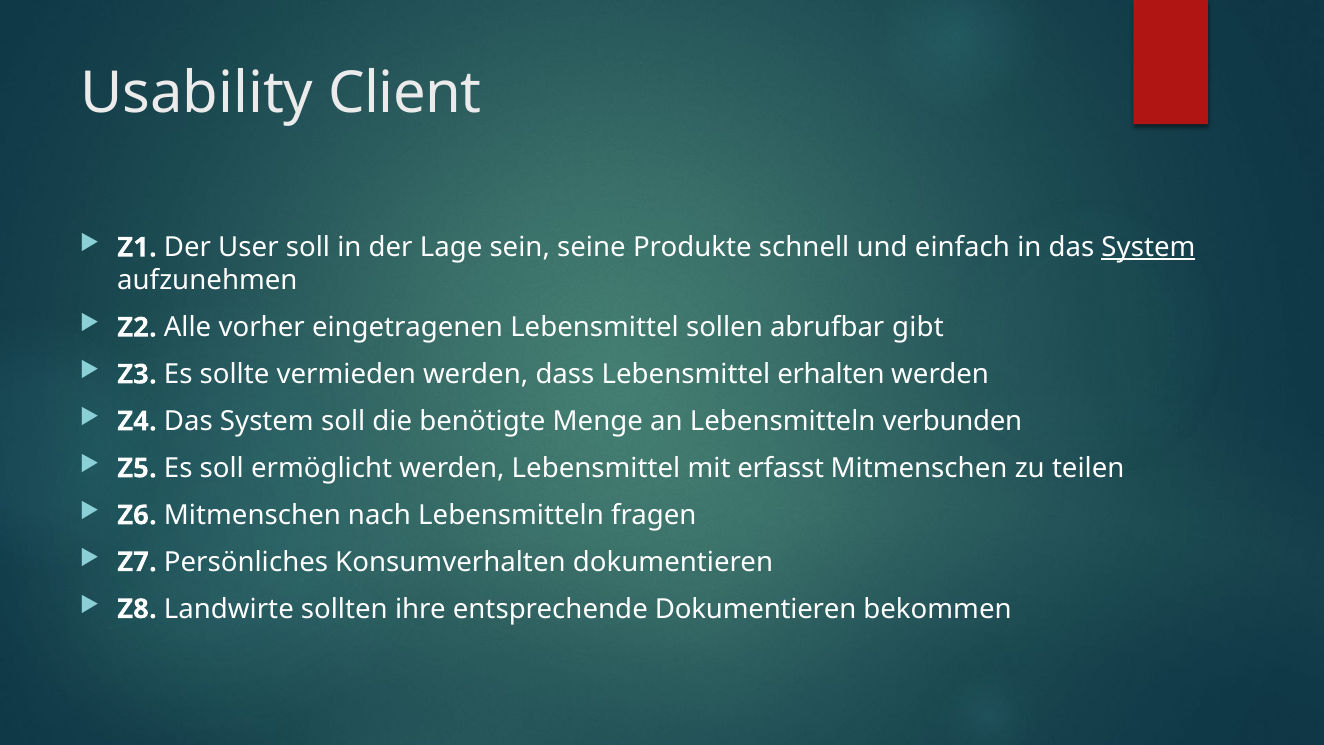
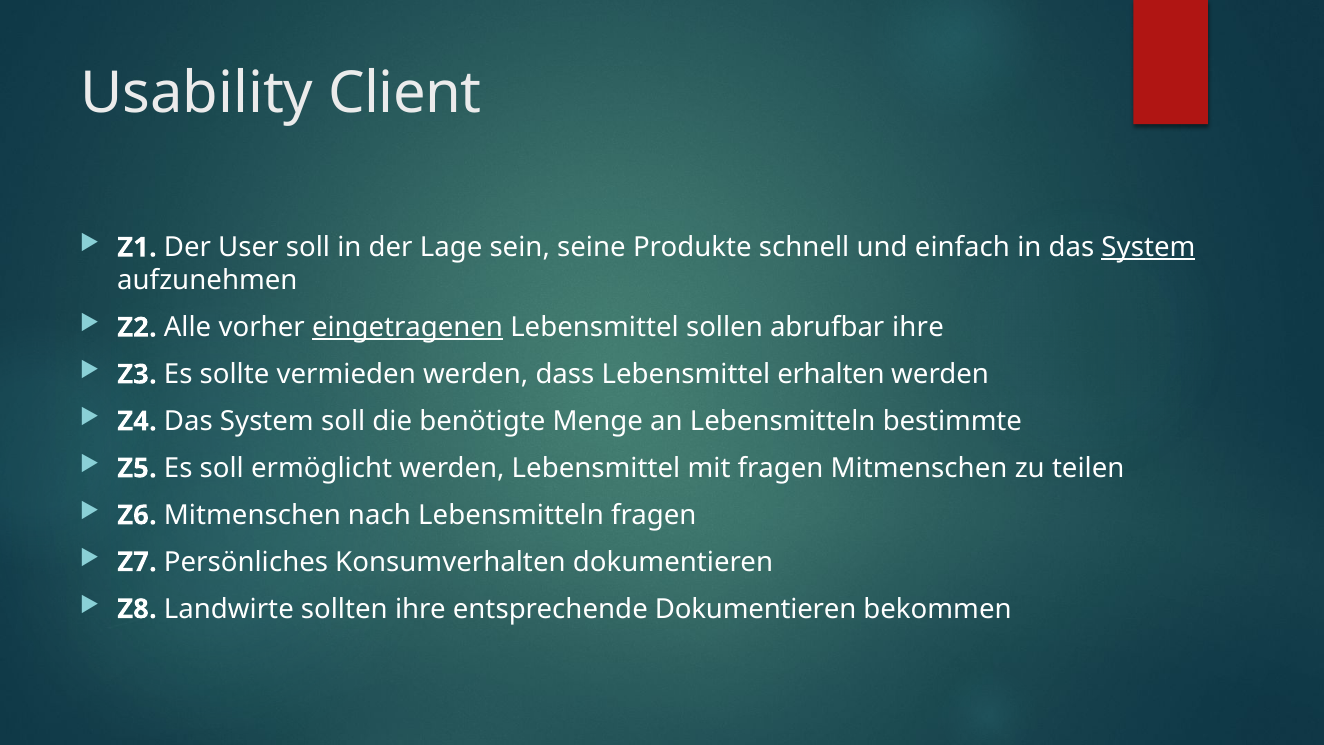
eingetragenen underline: none -> present (408, 327)
abrufbar gibt: gibt -> ihre (918, 327)
verbunden: verbunden -> bestimmte (952, 421)
mit erfasst: erfasst -> fragen (781, 468)
